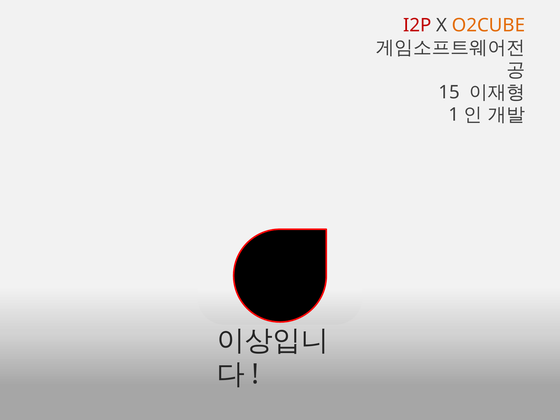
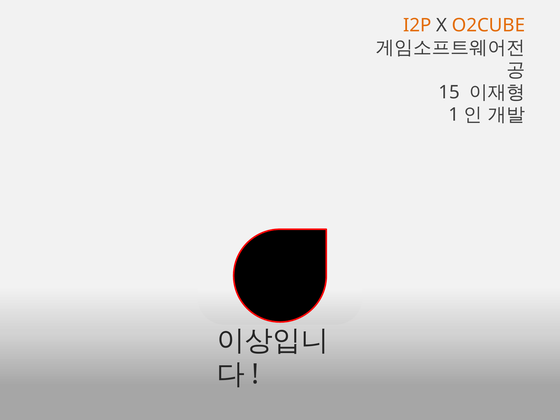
I2P colour: red -> orange (417, 25)
